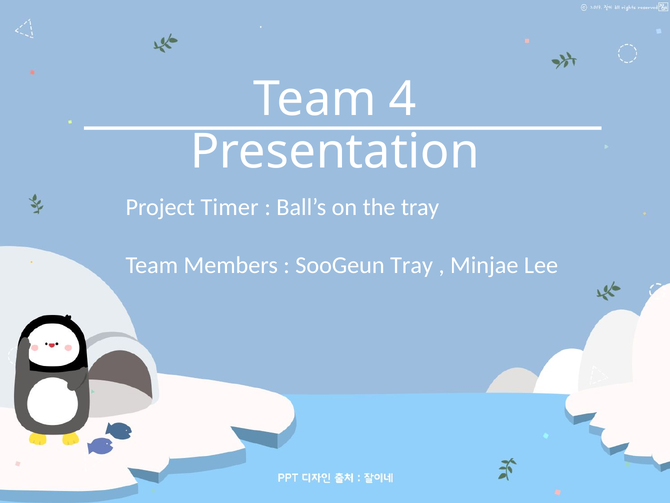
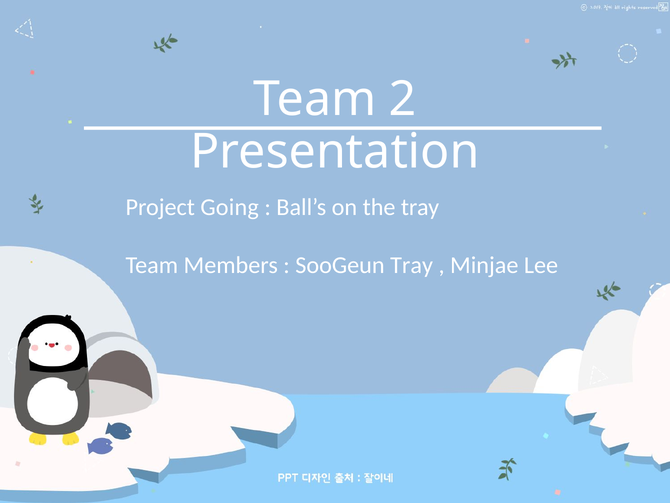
4: 4 -> 2 (403, 99)
Timer: Timer -> Going (230, 207)
